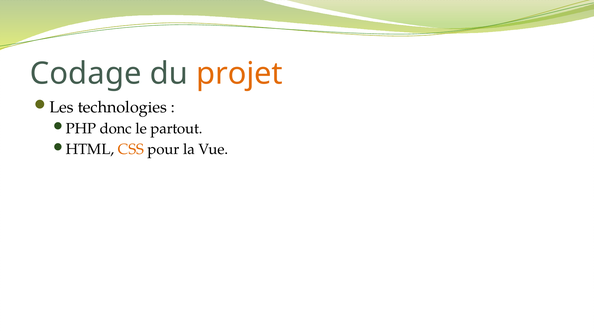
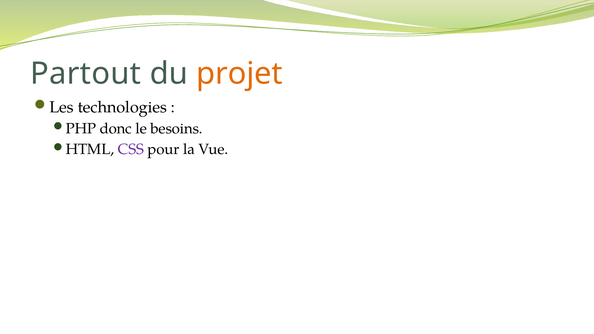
Codage: Codage -> Partout (86, 74)
partout: partout -> besoins (177, 129)
CSS colour: orange -> purple (131, 149)
